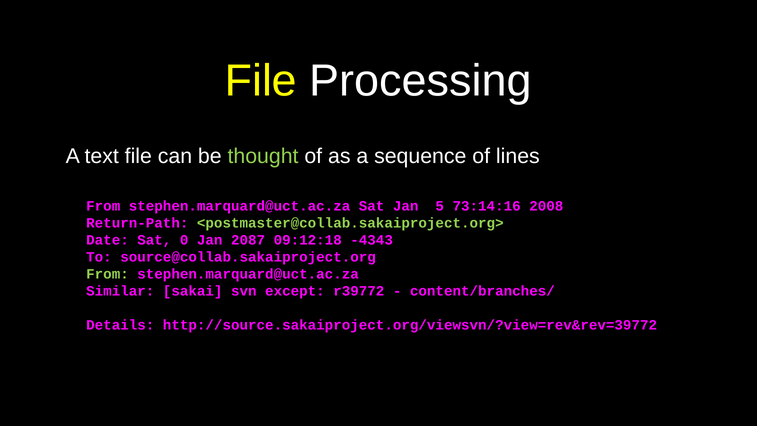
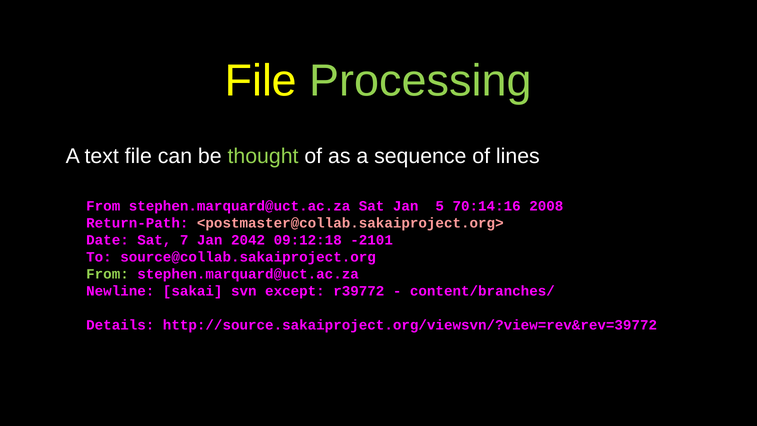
Processing colour: white -> light green (420, 81)
73:14:16: 73:14:16 -> 70:14:16 (487, 206)
<postmaster@collab.sakaiproject.org> colour: light green -> pink (350, 223)
0: 0 -> 7 (184, 240)
2087: 2087 -> 2042 (248, 240)
-4343: -4343 -> -2101 (372, 240)
Similar: Similar -> Newline (120, 291)
